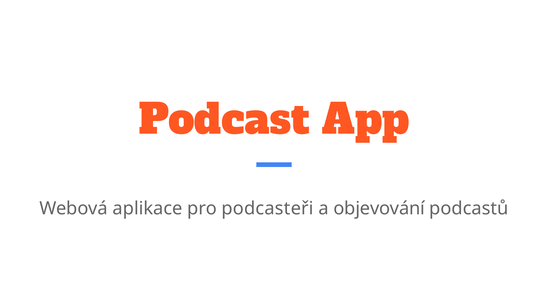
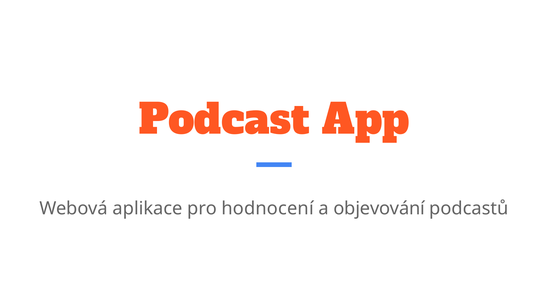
podcasteři: podcasteři -> hodnocení (268, 209)
